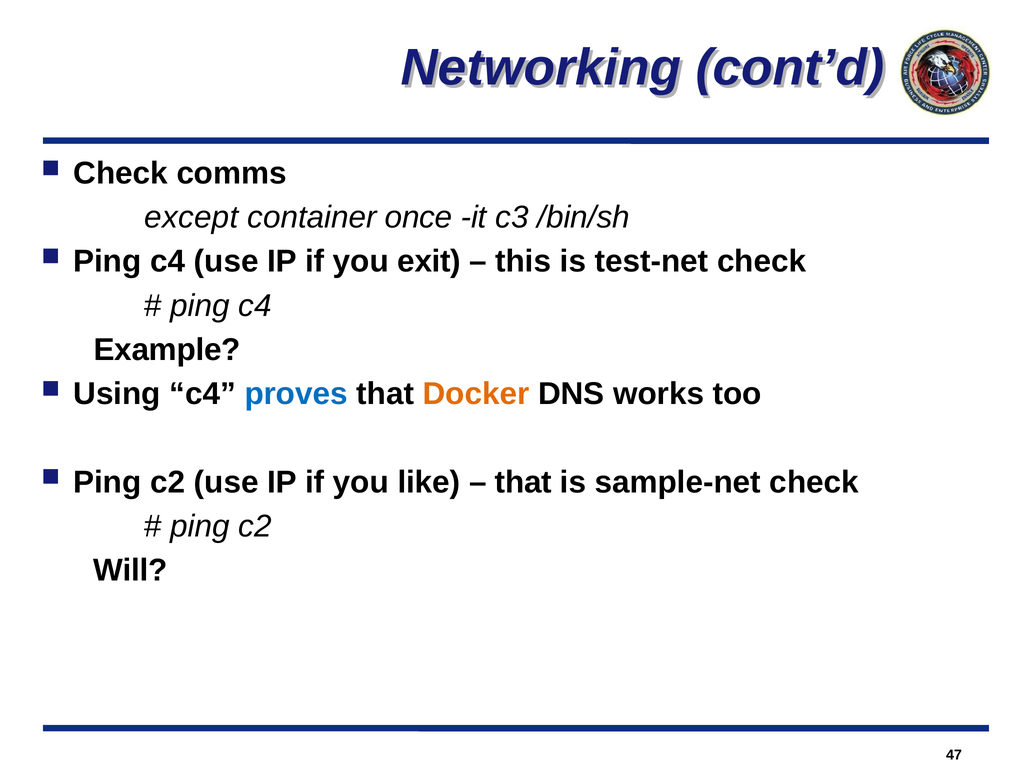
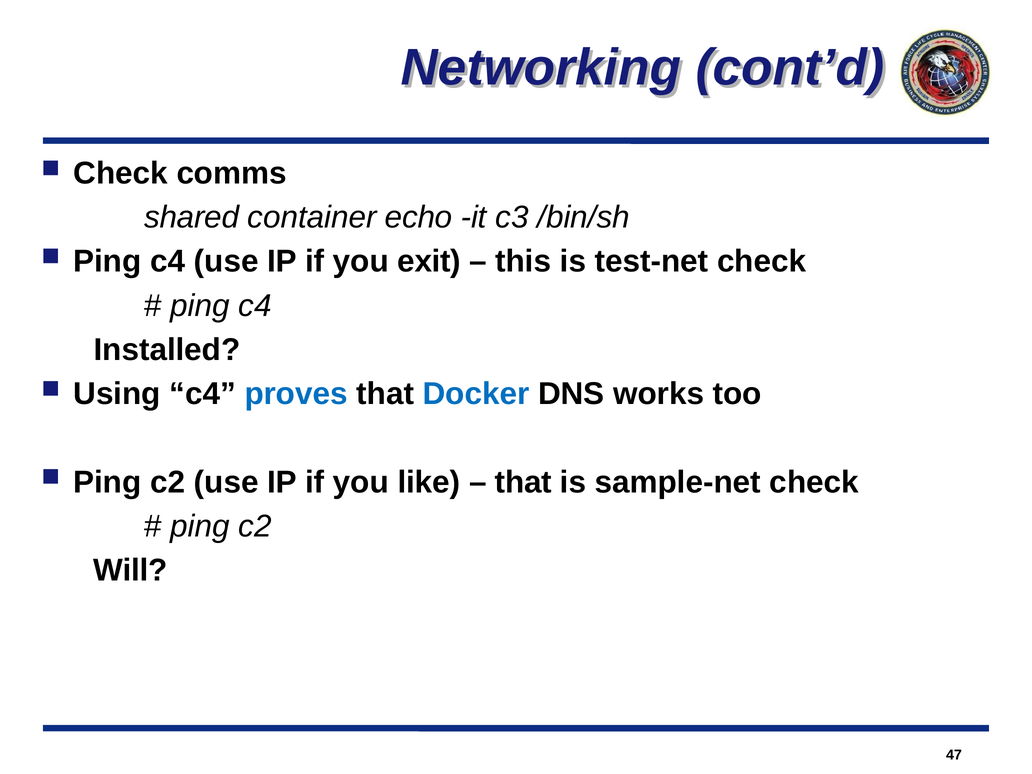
except: except -> shared (192, 217)
once: once -> echo (419, 217)
Example: Example -> Installed (167, 350)
Docker colour: orange -> blue (476, 394)
